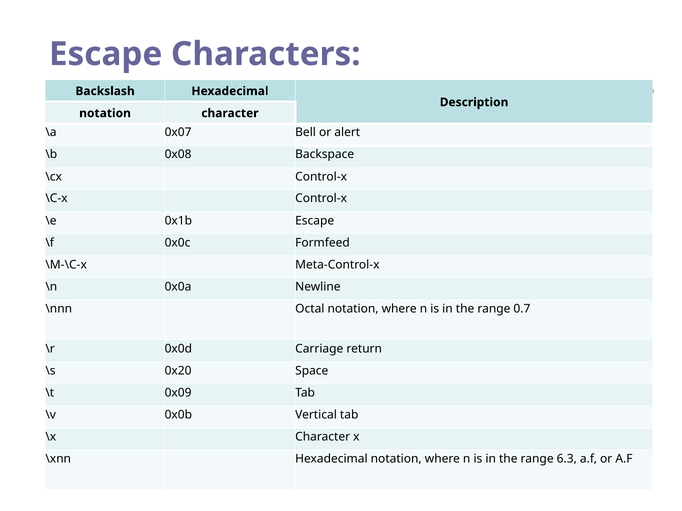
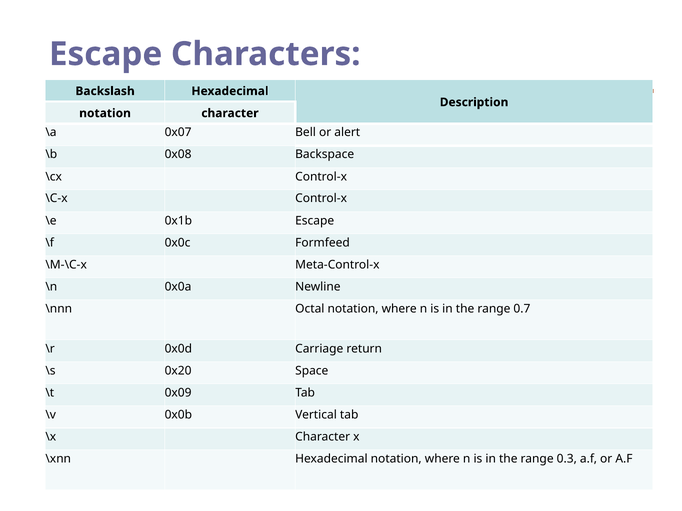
6.3: 6.3 -> 0.3 (567, 459)
